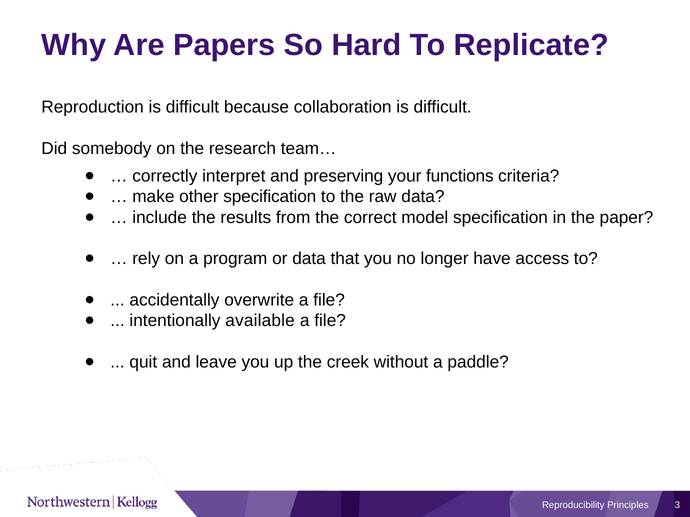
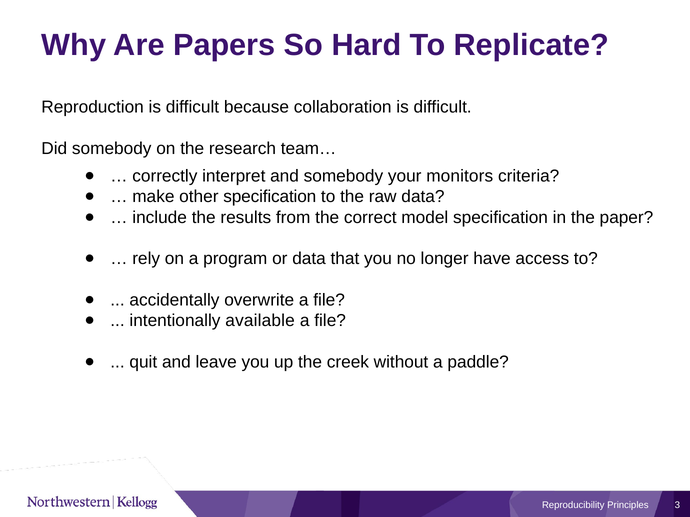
and preserving: preserving -> somebody (343, 176)
functions: functions -> monitors (460, 176)
